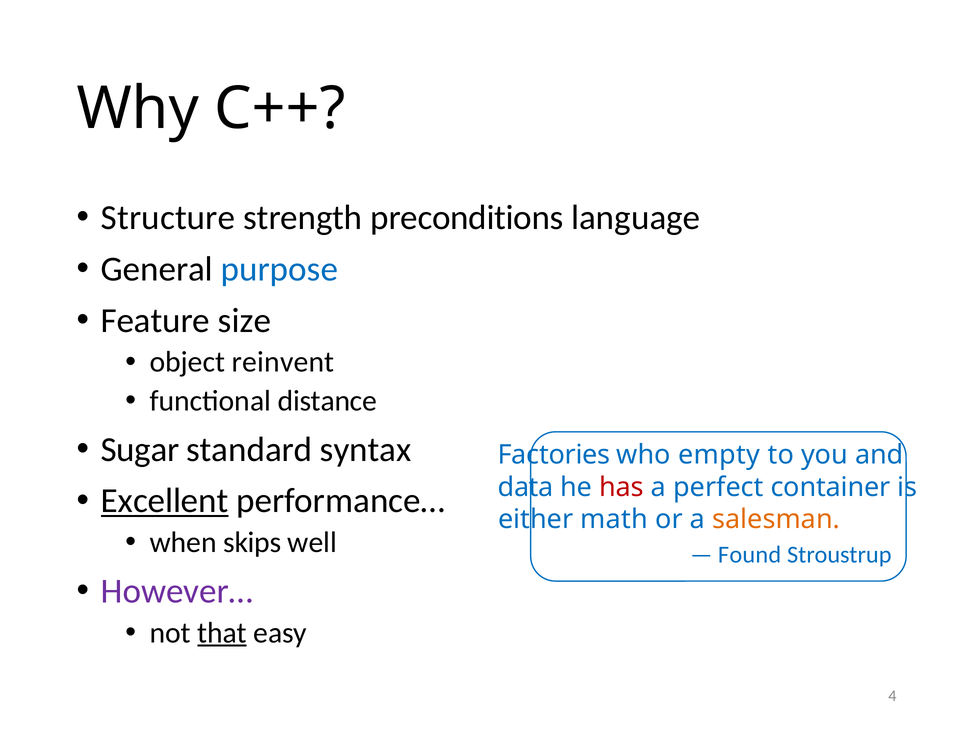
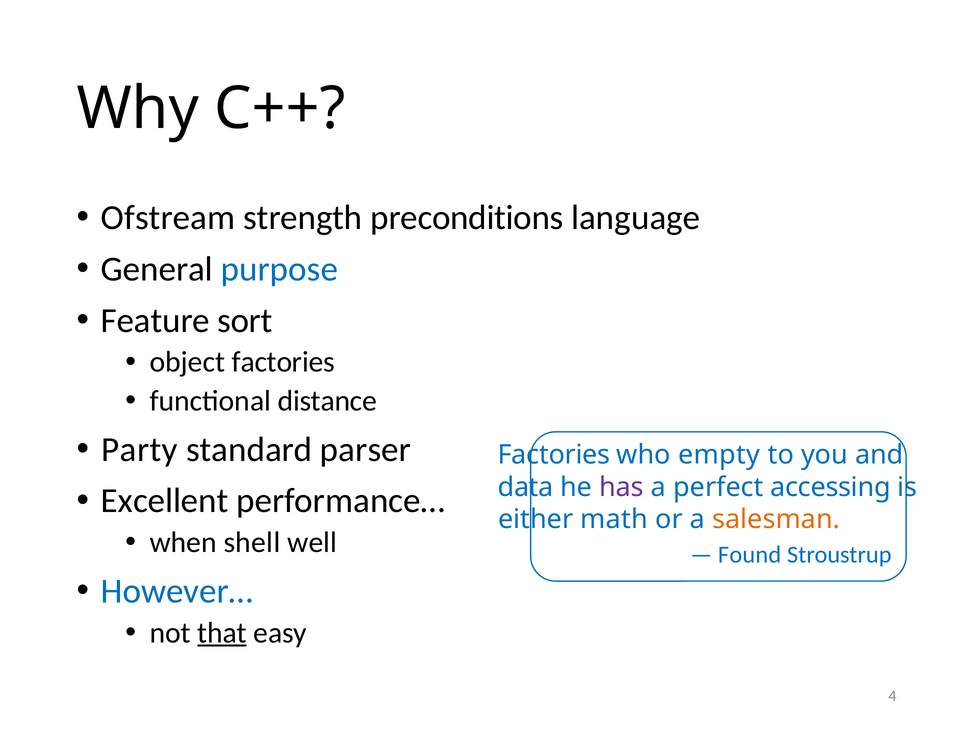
Structure: Structure -> Ofstream (168, 218)
size: size -> sort (245, 321)
object reinvent: reinvent -> factories (283, 363)
Sugar: Sugar -> Party (140, 450)
syntax: syntax -> parser (366, 450)
has colour: red -> purple (621, 488)
container: container -> accessing (831, 488)
Excellent underline: present -> none (165, 501)
skips: skips -> shell (252, 543)
However… colour: purple -> blue (177, 592)
